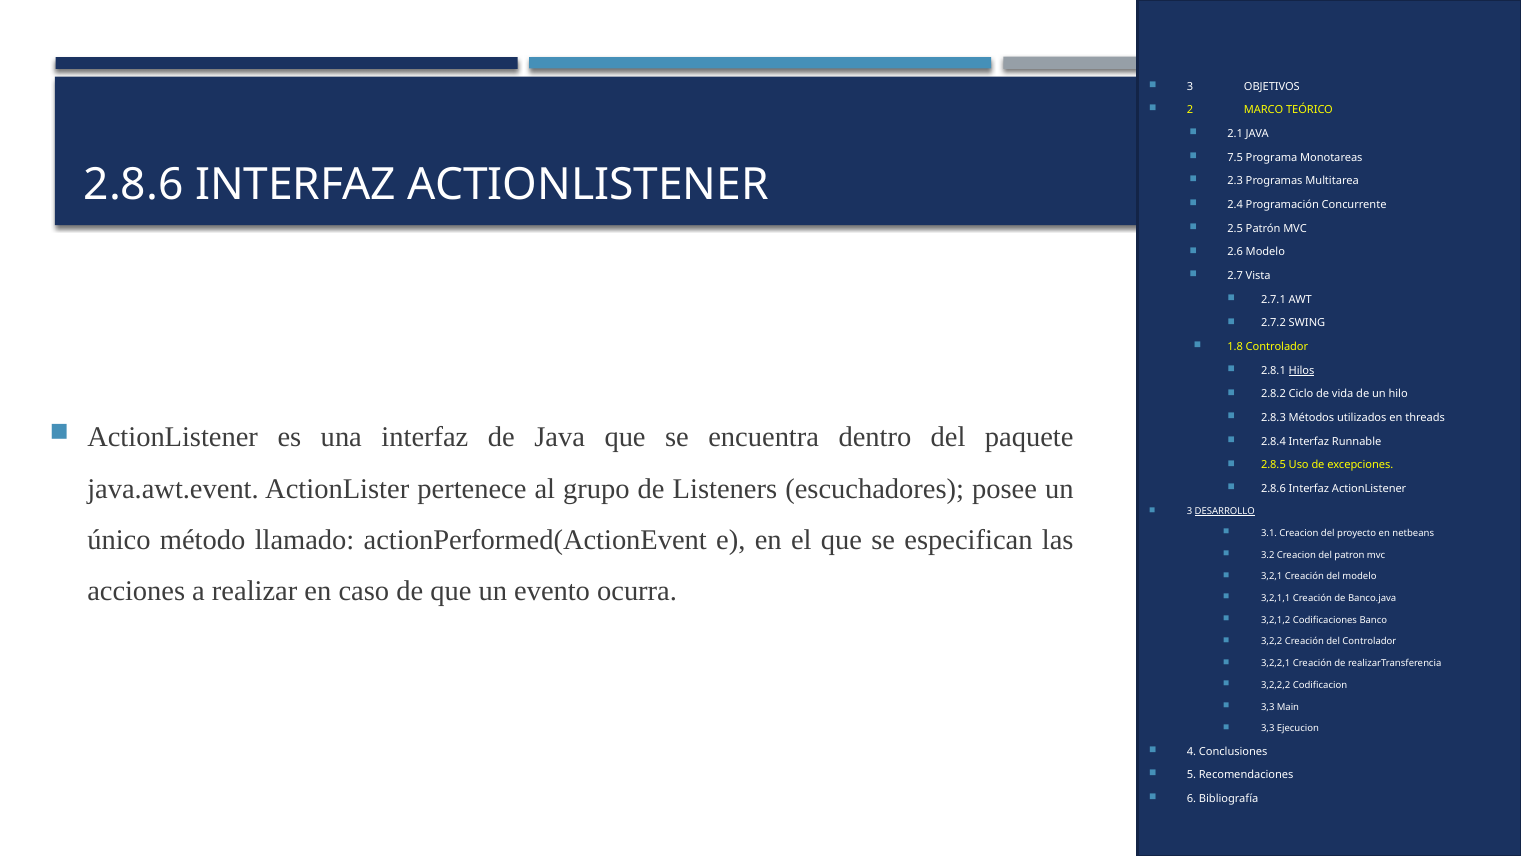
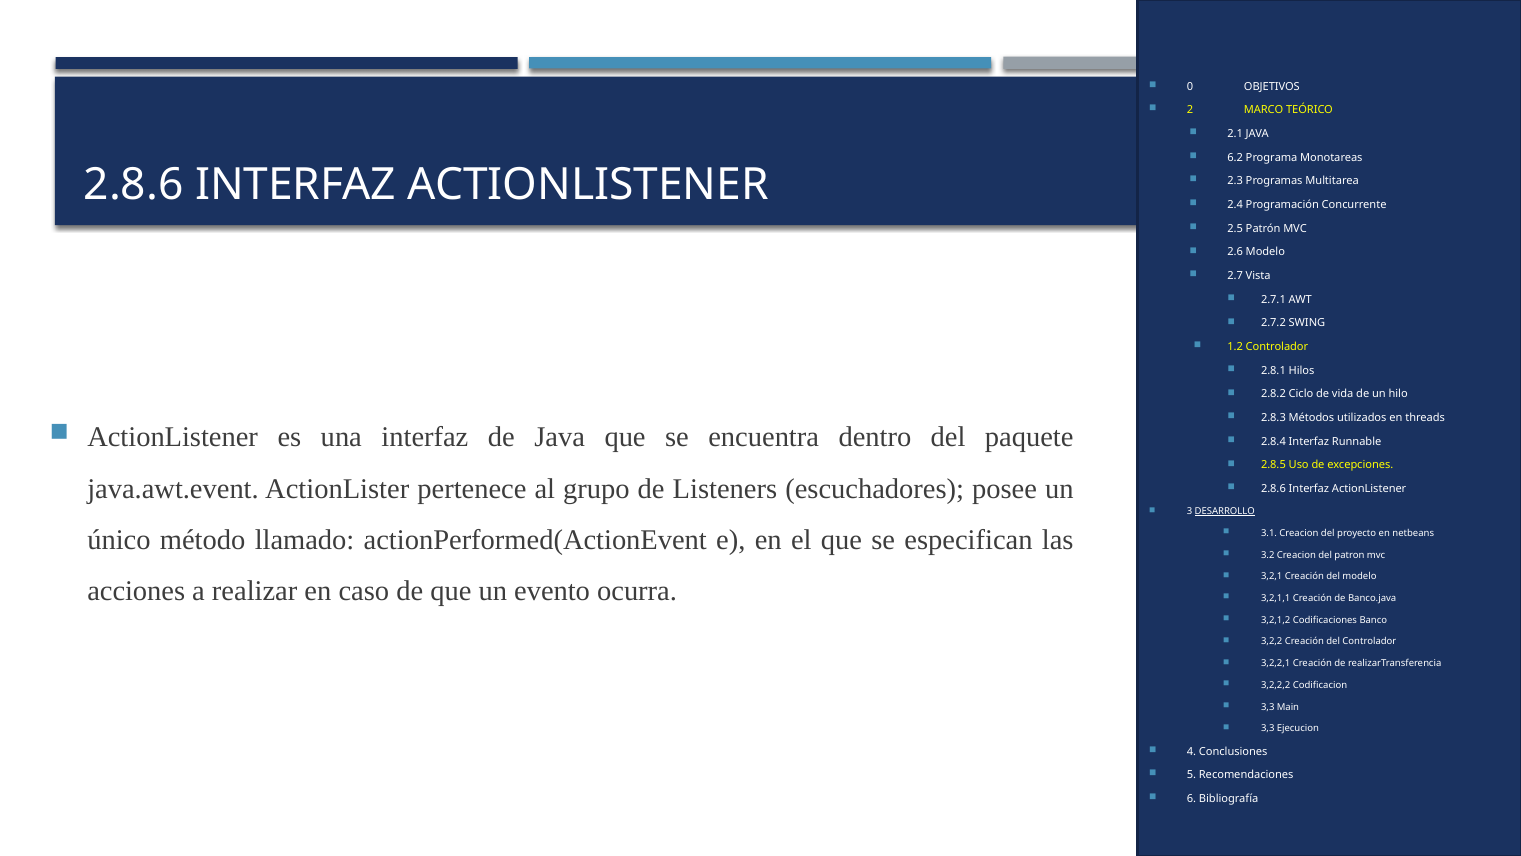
3: 3 -> 0 (1190, 86)
7.5: 7.5 -> 6.2 (1235, 157)
1.8: 1.8 -> 1.2 (1235, 347)
Hilos underline: present -> none (1302, 370)
